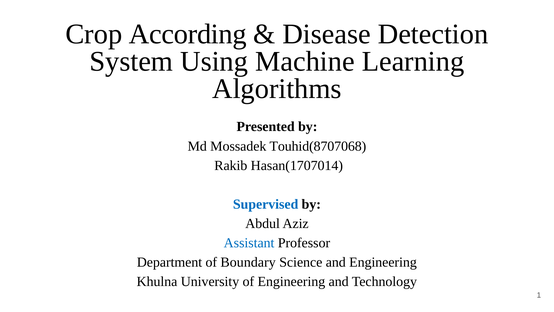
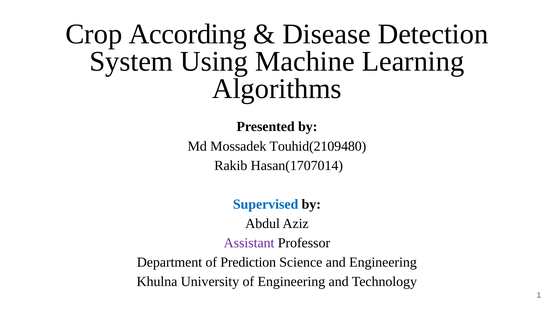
Touhid(8707068: Touhid(8707068 -> Touhid(2109480 (318, 146)
Assistant colour: blue -> purple (249, 243)
Boundary: Boundary -> Prediction (248, 262)
